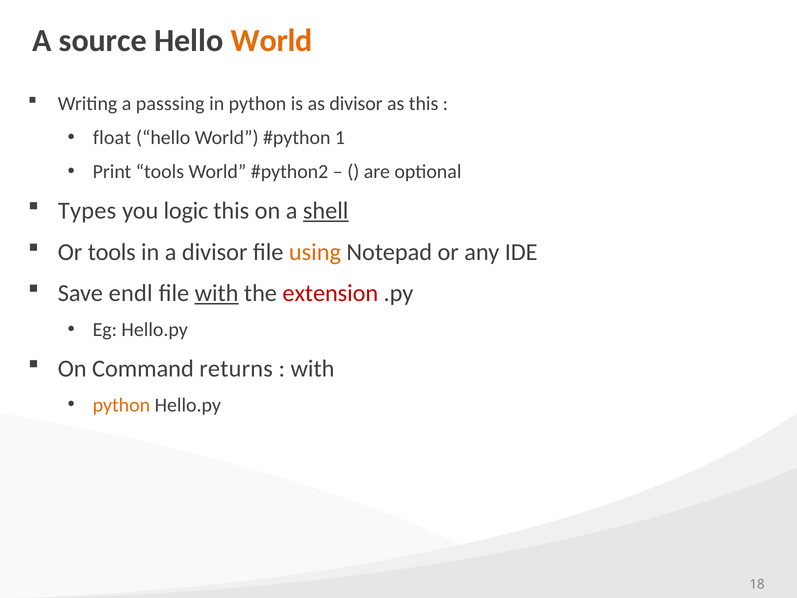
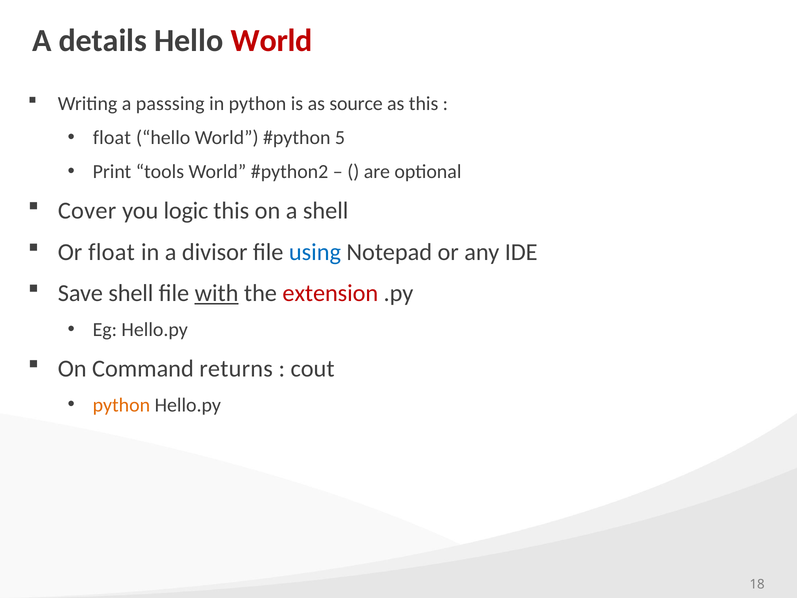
source: source -> details (103, 41)
World colour: orange -> red (272, 41)
as divisor: divisor -> source (356, 104)
1: 1 -> 5 (340, 138)
Types: Types -> Cover (87, 211)
shell underline: present -> none (326, 211)
Or tools: tools -> float (112, 252)
using colour: orange -> blue (315, 252)
Save endl: endl -> shell (131, 293)
with: with -> cout (313, 369)
